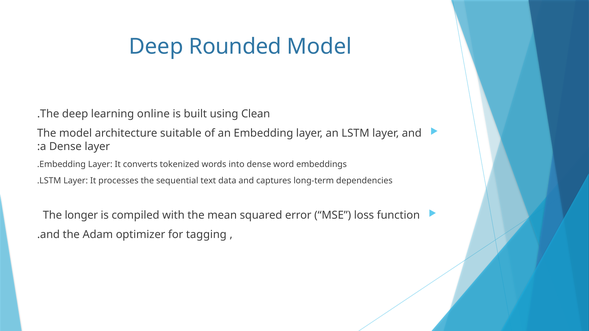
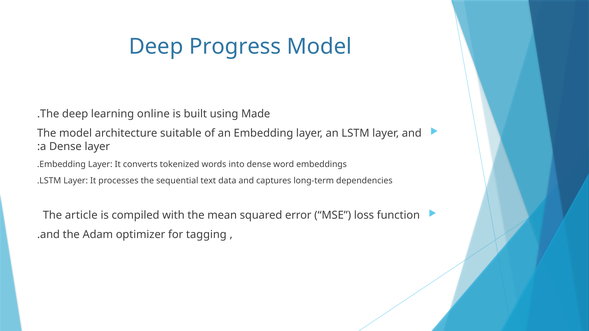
Rounded: Rounded -> Progress (235, 46)
Clean: Clean -> Made (256, 114)
longer: longer -> article (81, 215)
